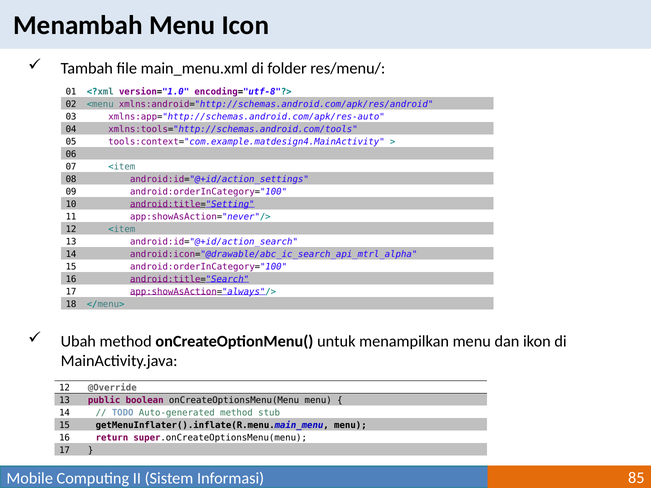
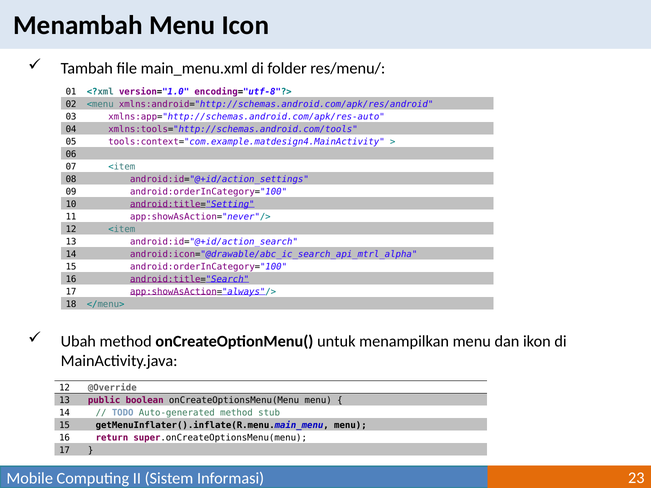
85: 85 -> 23 (636, 478)
